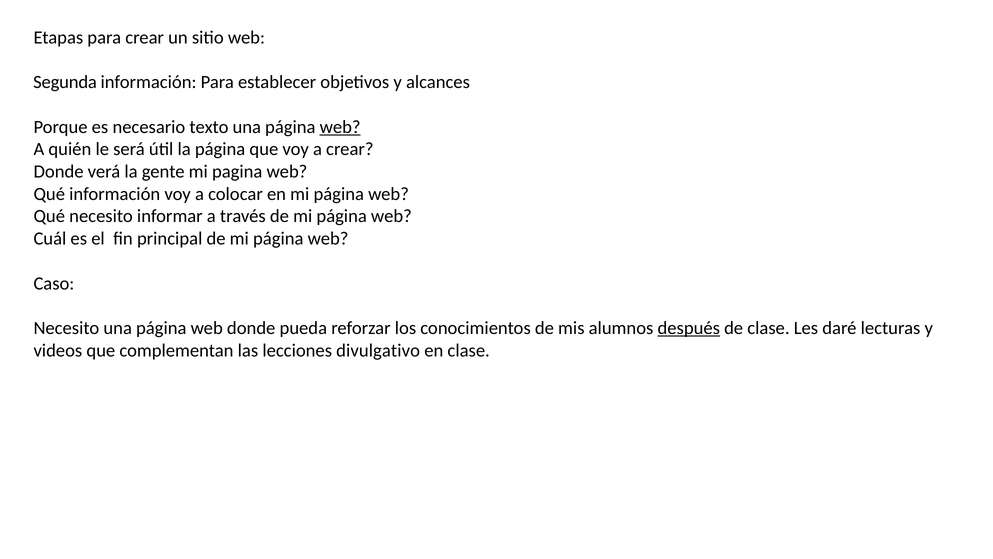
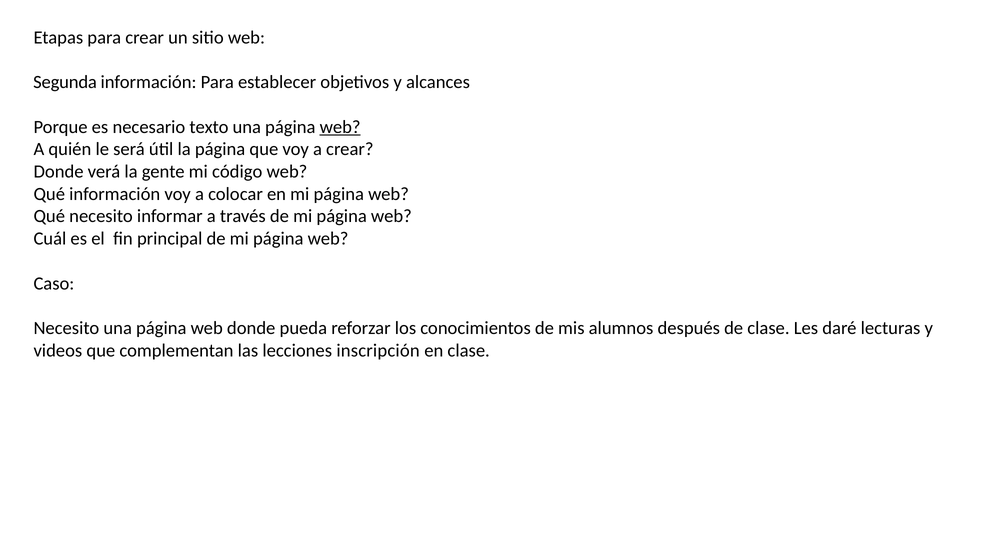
pagina: pagina -> código (237, 171)
después underline: present -> none (689, 328)
divulgativo: divulgativo -> inscripción (378, 350)
